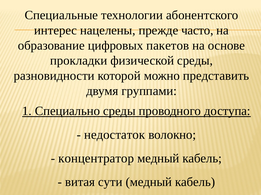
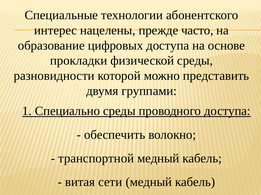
цифровых пакетов: пакетов -> доступа (168, 46)
недостаток: недостаток -> обеспечить (115, 135)
концентратор: концентратор -> транспортной (96, 159)
сути: сути -> сети (110, 183)
